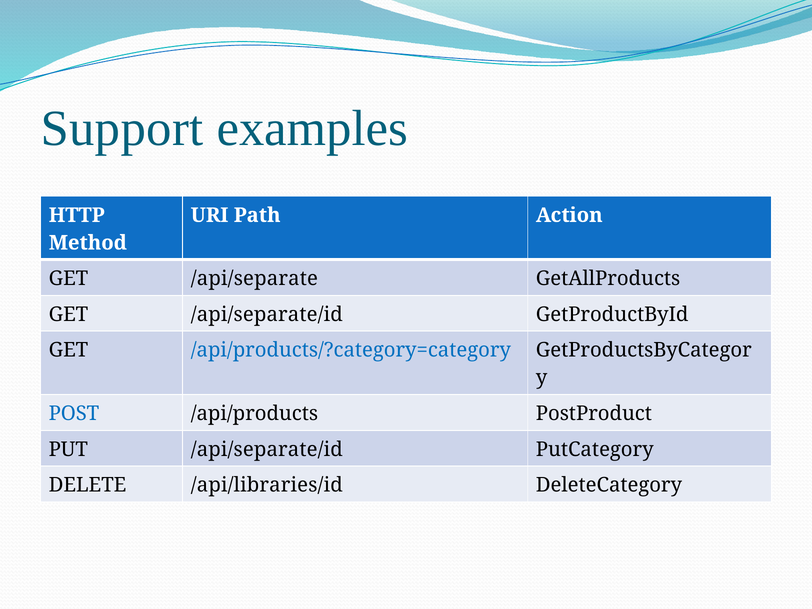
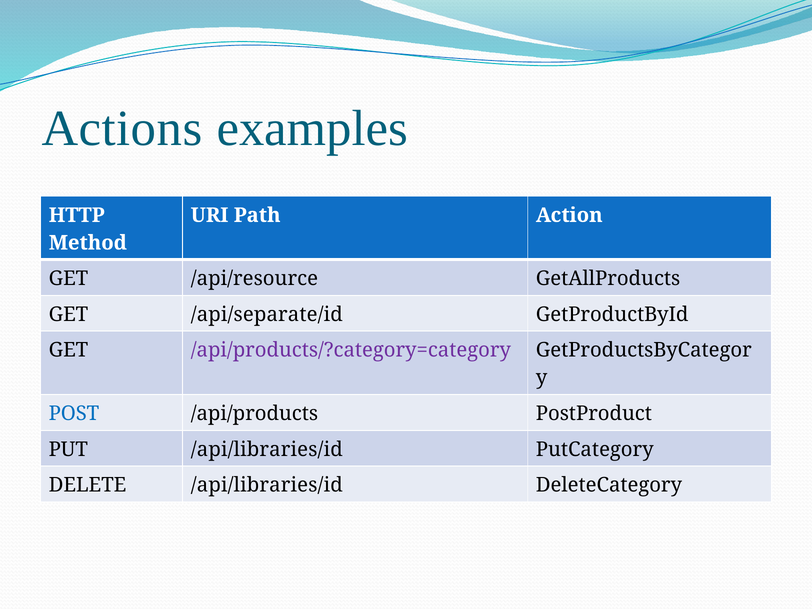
Support: Support -> Actions (122, 129)
/api/separate: /api/separate -> /api/resource (254, 279)
/api/products/?category=category colour: blue -> purple (351, 350)
PUT /api/separate/id: /api/separate/id -> /api/libraries/id (267, 449)
